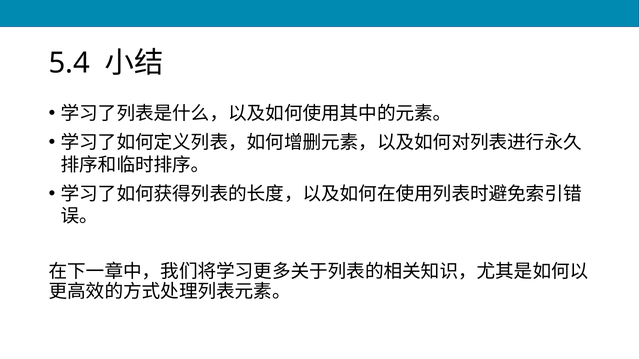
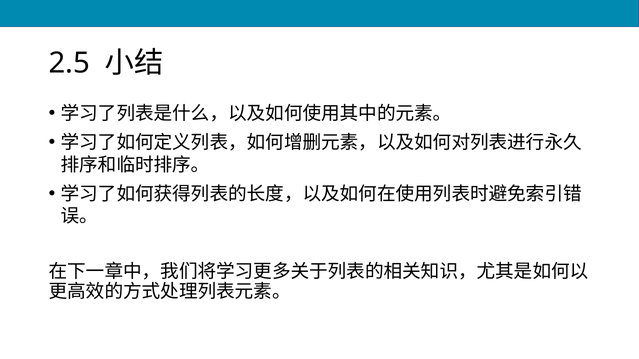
5.4: 5.4 -> 2.5 (69, 63)
